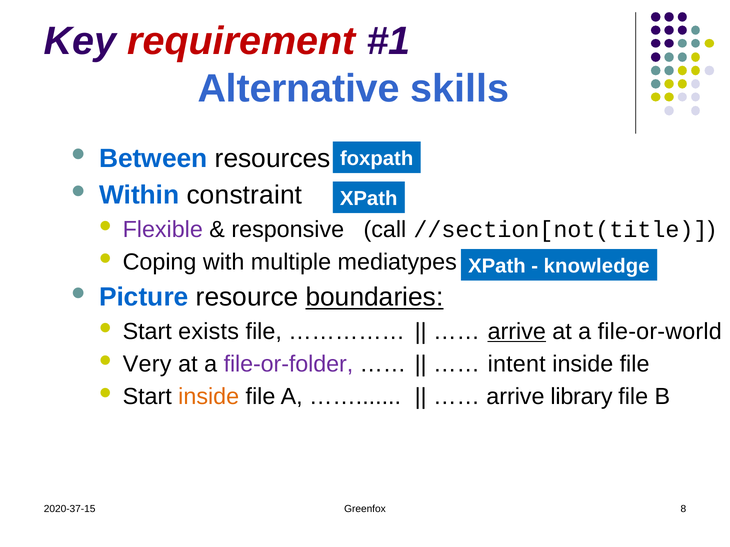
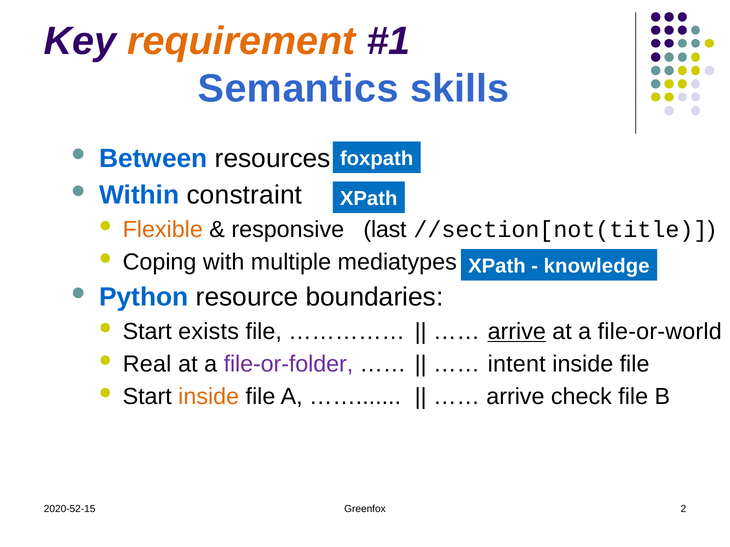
requirement colour: red -> orange (241, 41)
Alternative: Alternative -> Semantics (298, 89)
Flexible colour: purple -> orange (163, 230)
call: call -> last (385, 230)
Picture: Picture -> Python (144, 298)
boundaries underline: present -> none (375, 298)
Very: Very -> Real (147, 364)
library: library -> check (581, 397)
2020-37-15: 2020-37-15 -> 2020-52-15 (70, 509)
8: 8 -> 2 (683, 509)
